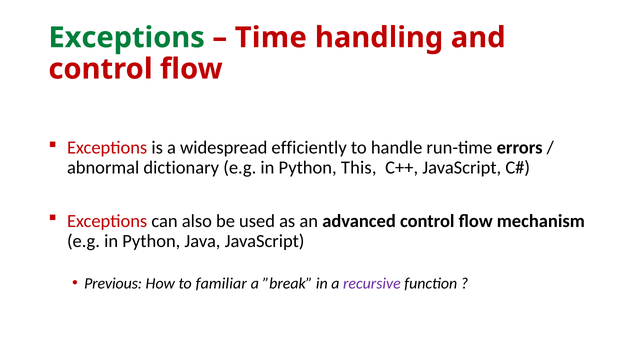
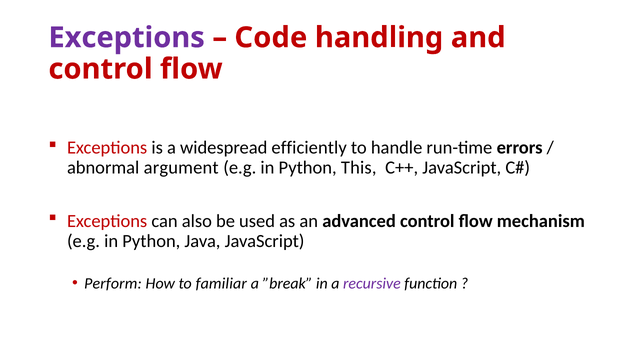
Exceptions colour: green -> purple (127, 38)
Time: Time -> Code (271, 38)
dictionary: dictionary -> argument (181, 168)
Previous: Previous -> Perform (113, 283)
